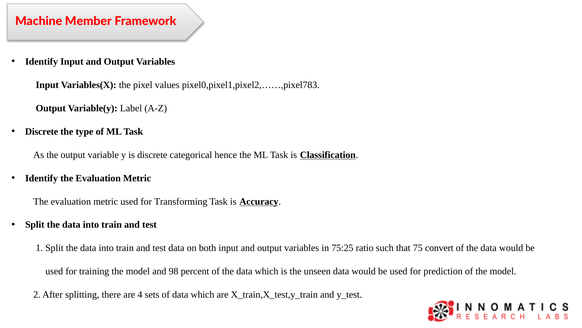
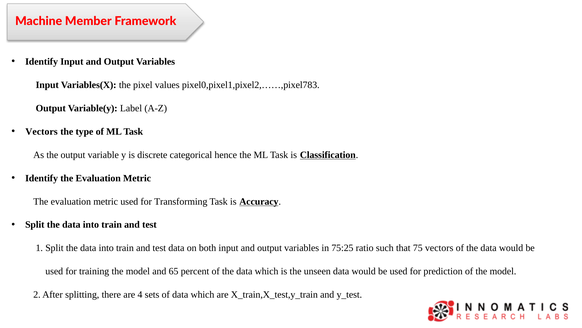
Discrete: Discrete -> Vectors (42, 131)
75 convert: convert -> vectors (439, 248)
98: 98 -> 65 (174, 271)
